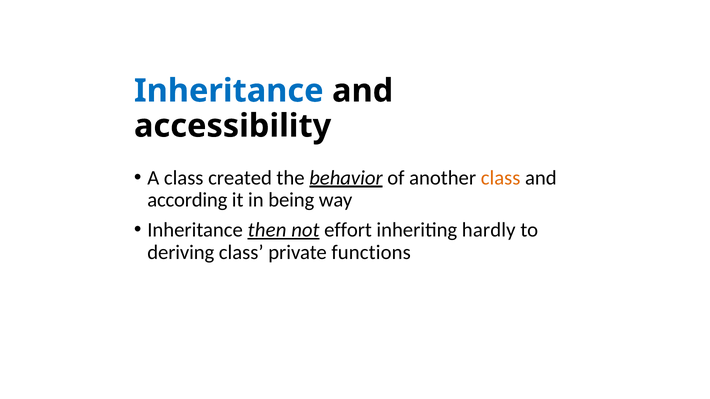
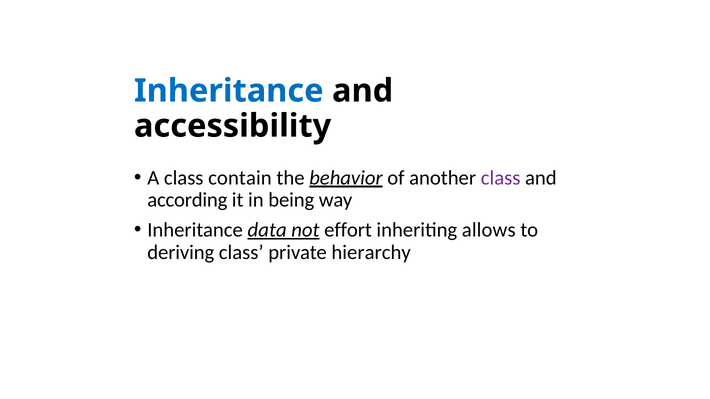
created: created -> contain (240, 178)
class colour: orange -> purple (501, 178)
then: then -> data (267, 230)
hardly: hardly -> allows (489, 230)
functions: functions -> hierarchy (371, 252)
